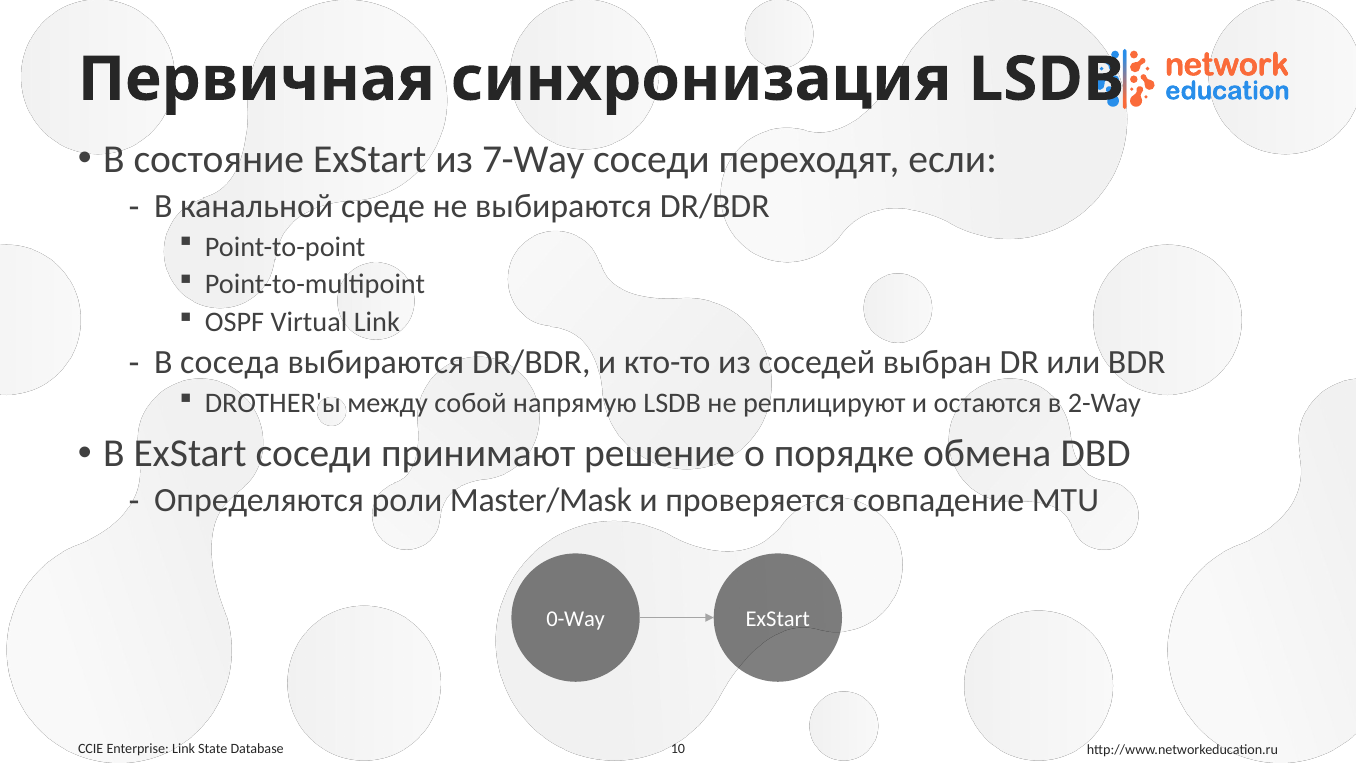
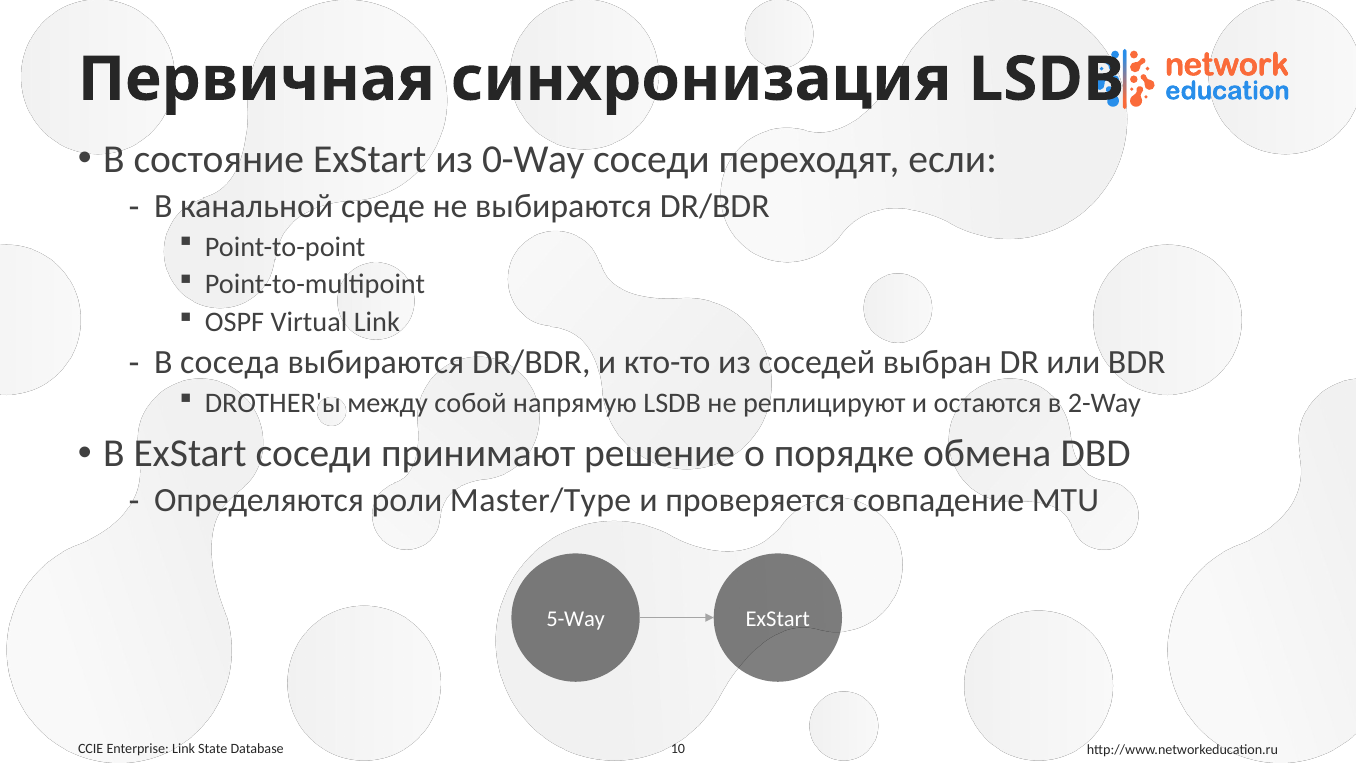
7-Way: 7-Way -> 0-Way (533, 159)
Master/Mask: Master/Mask -> Master/Type (541, 500)
0-Way: 0-Way -> 5-Way (576, 619)
